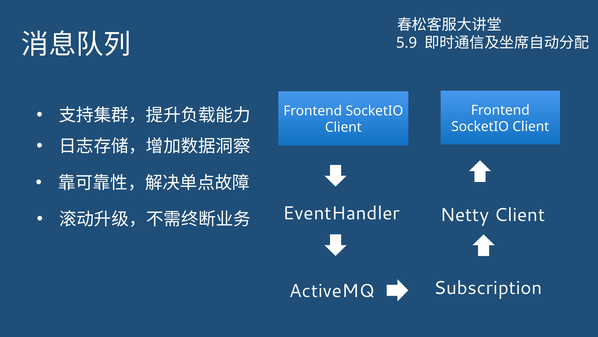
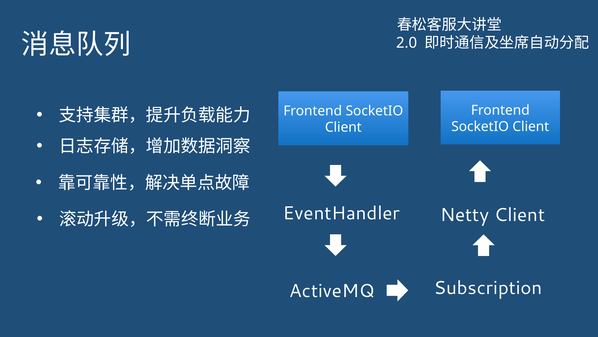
5.9: 5.9 -> 2.0 (407, 43)
